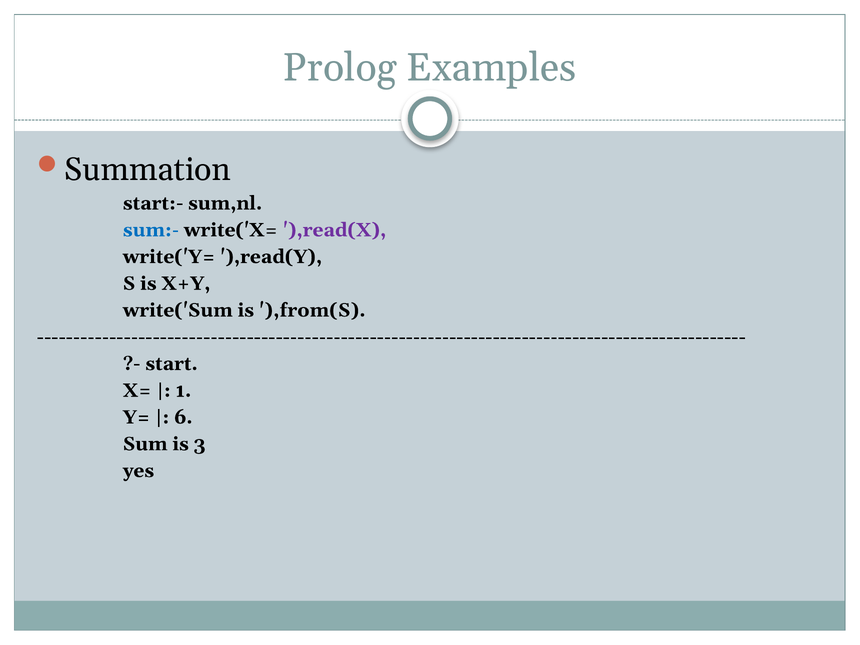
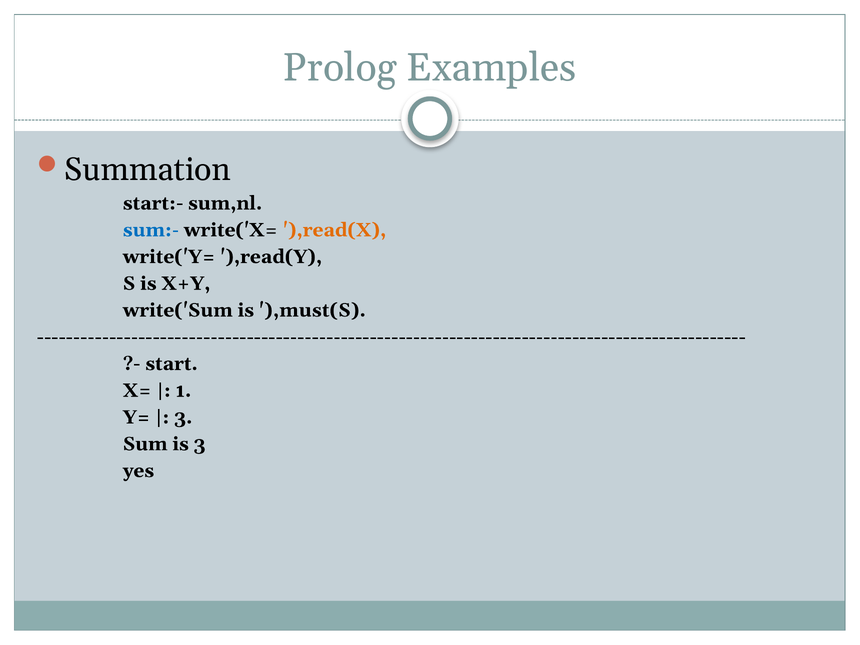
),read(X colour: purple -> orange (334, 230)
),from(S: ),from(S -> ),must(S (312, 310)
6: 6 -> 3 (183, 417)
